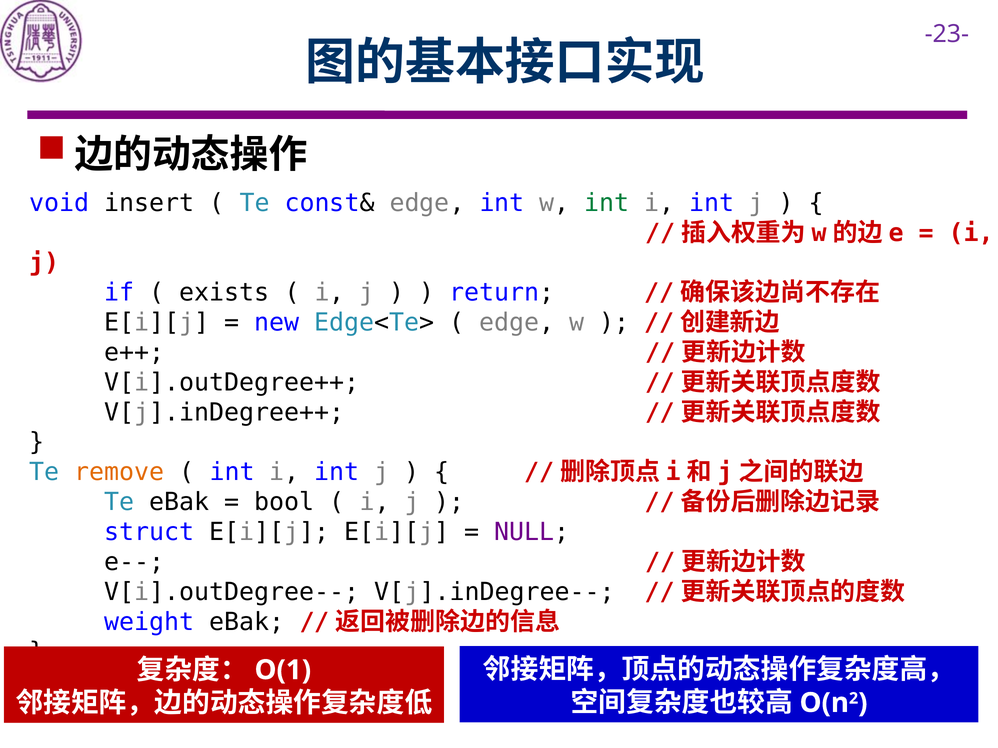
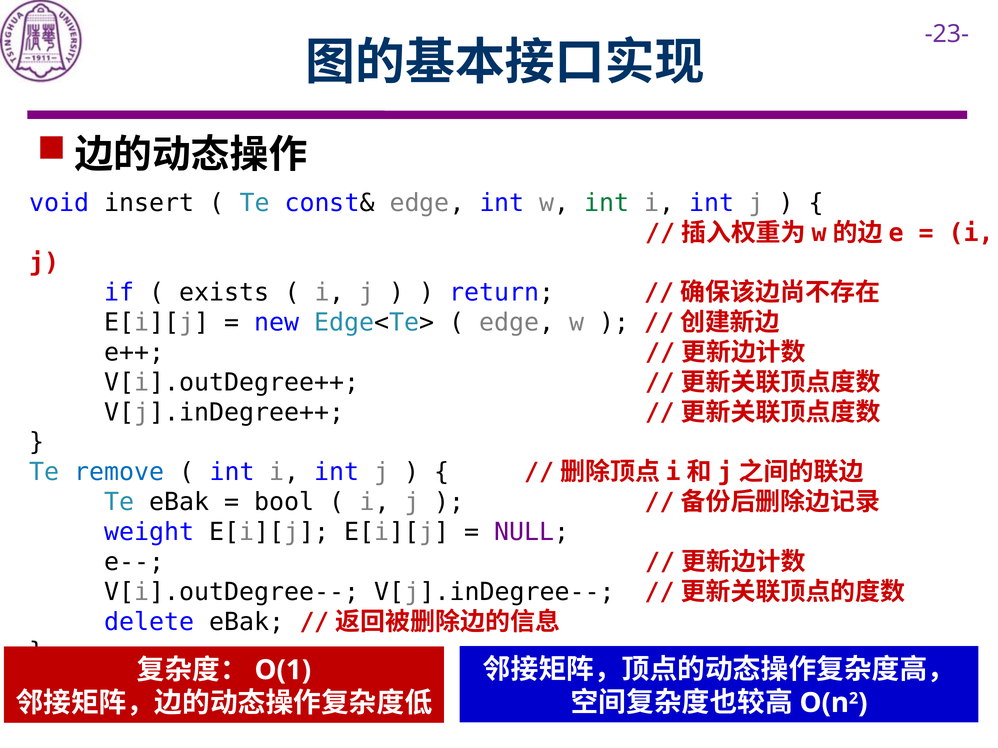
remove colour: orange -> blue (119, 472)
struct: struct -> weight (149, 532)
weight: weight -> delete (149, 622)
